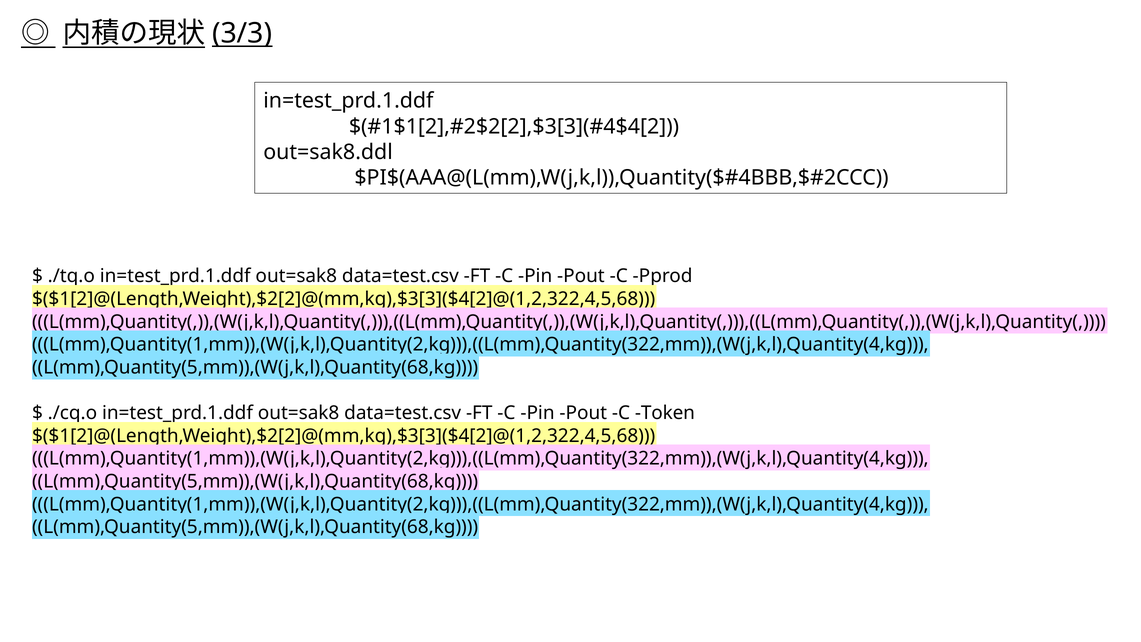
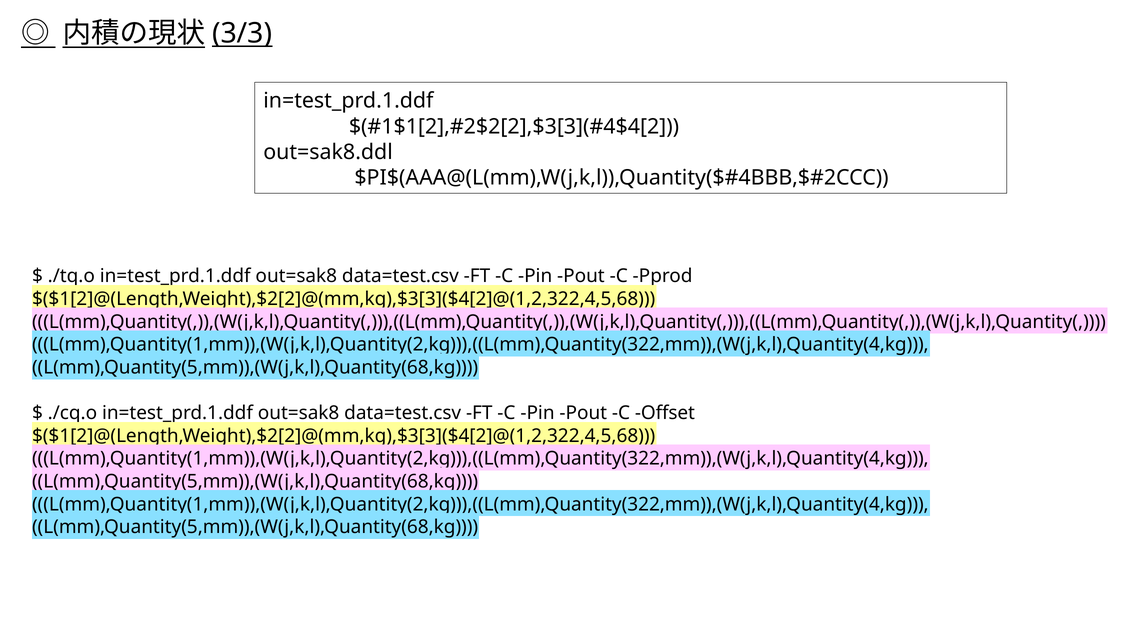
Token: Token -> Offset (665, 413)
